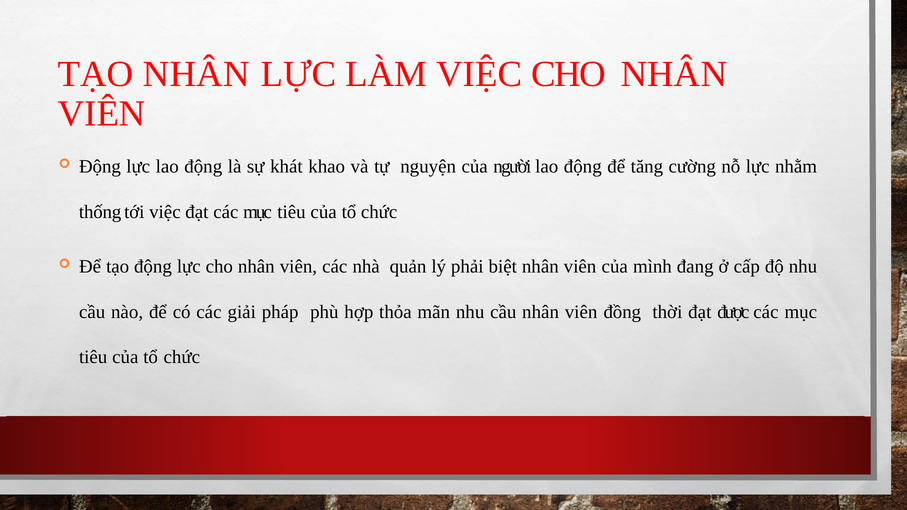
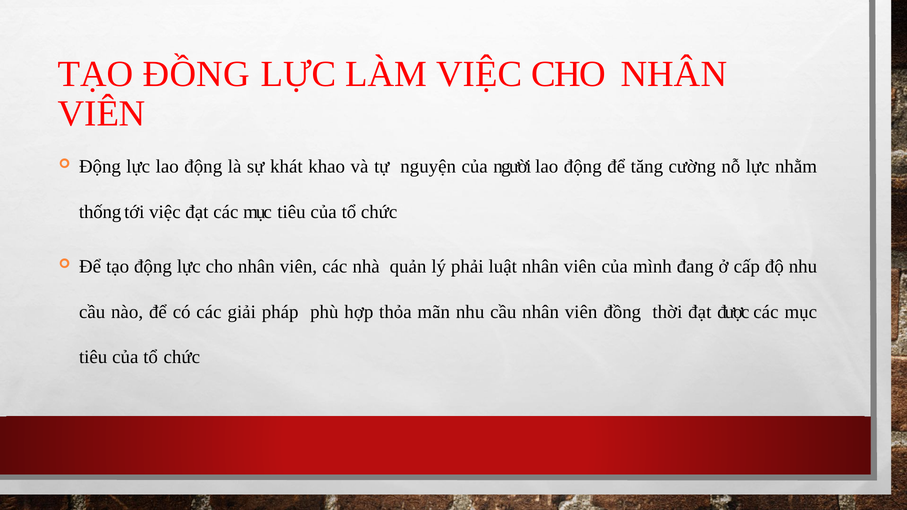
TẠO NHÂN: NHÂN -> ĐỒNG (196, 74)
biệt: biệt -> luật (503, 267)
